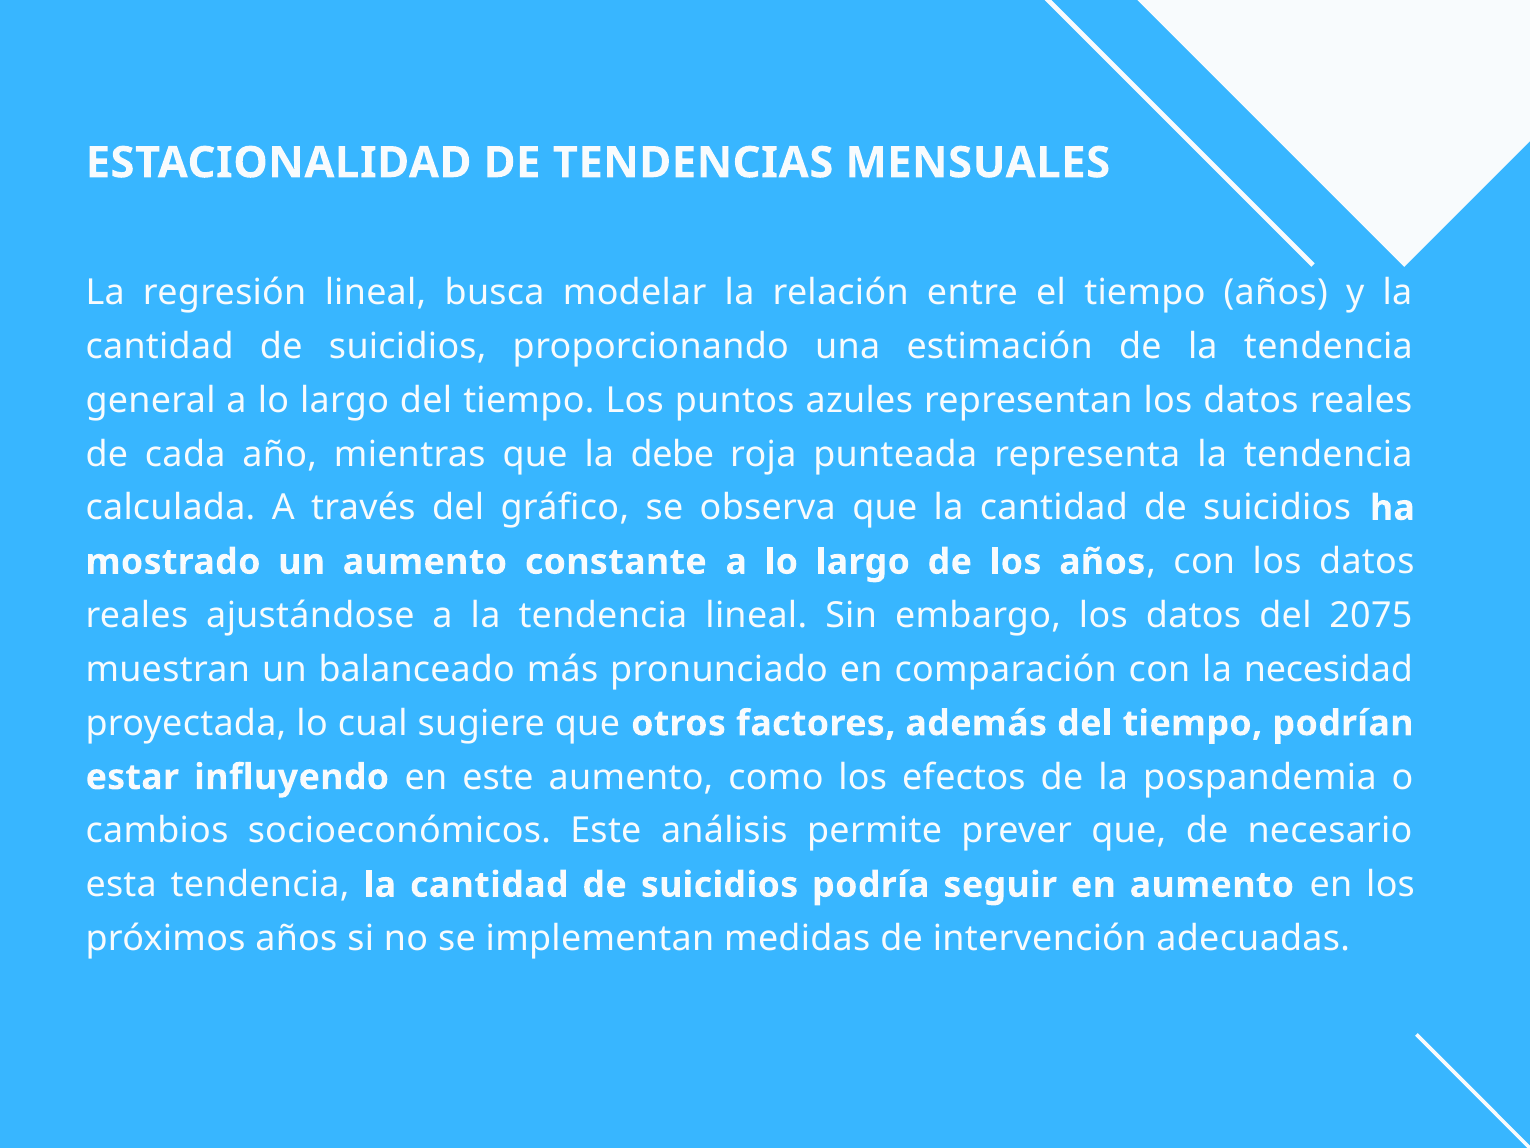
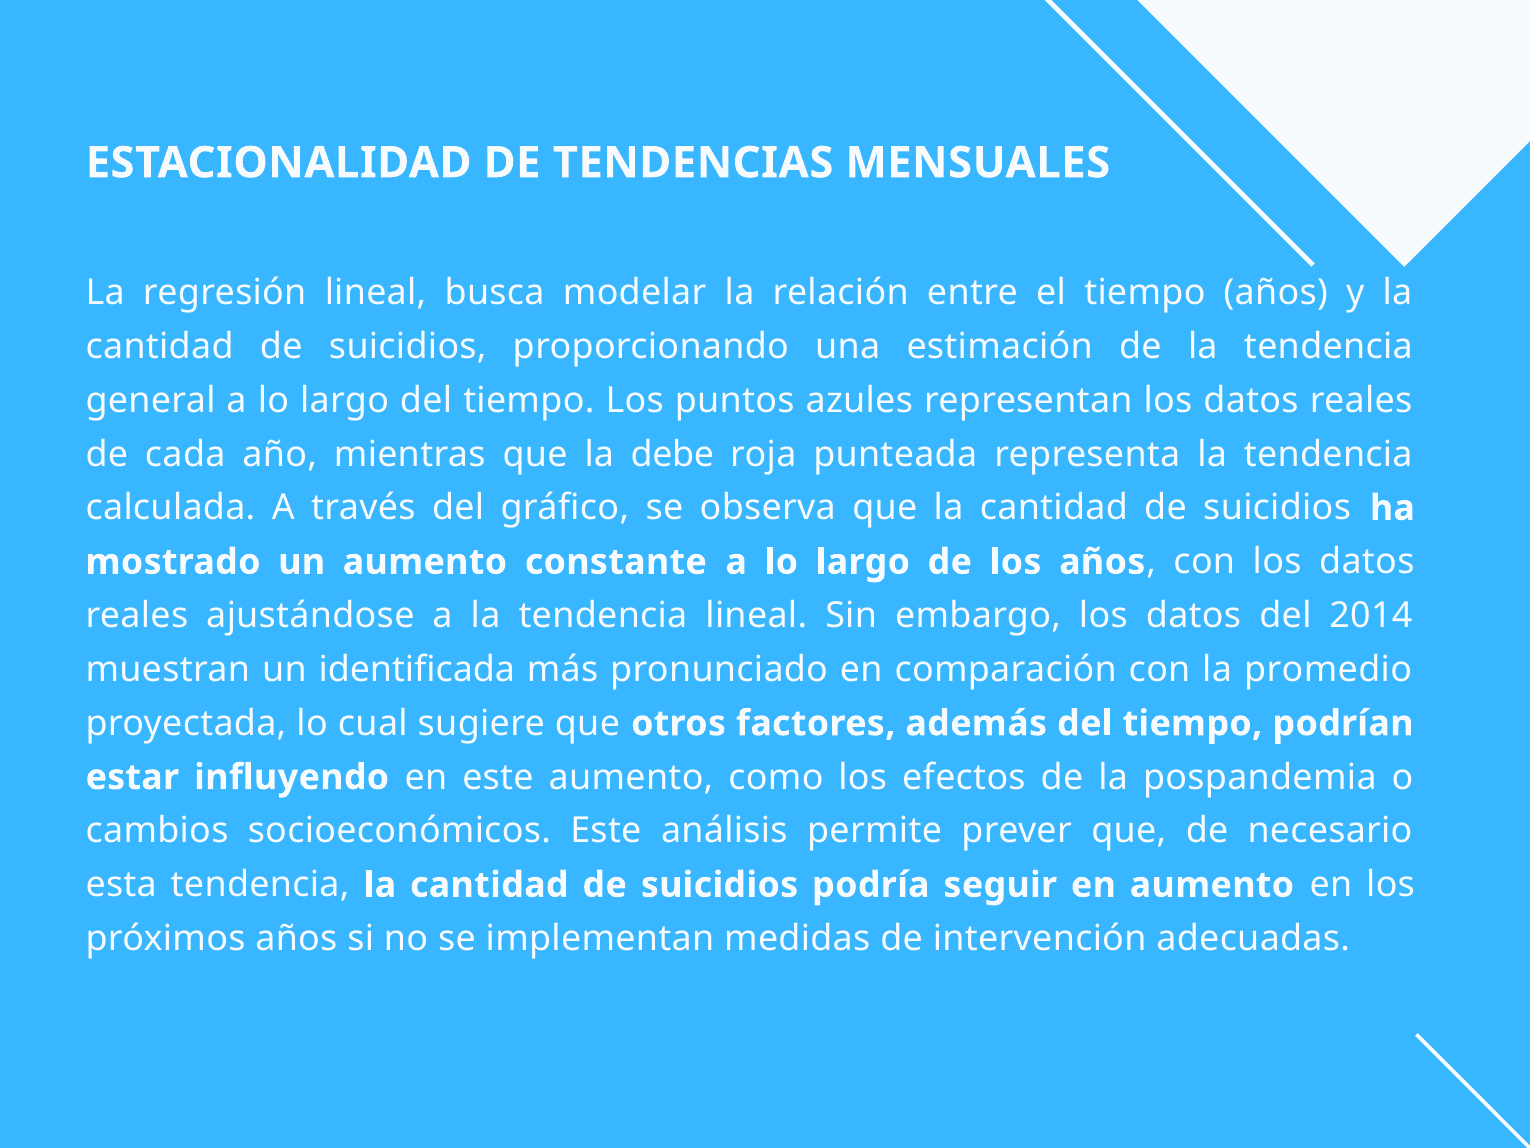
2075: 2075 -> 2014 (1371, 616)
balanceado: balanceado -> identificada (417, 669)
necesidad: necesidad -> promedio (1328, 669)
